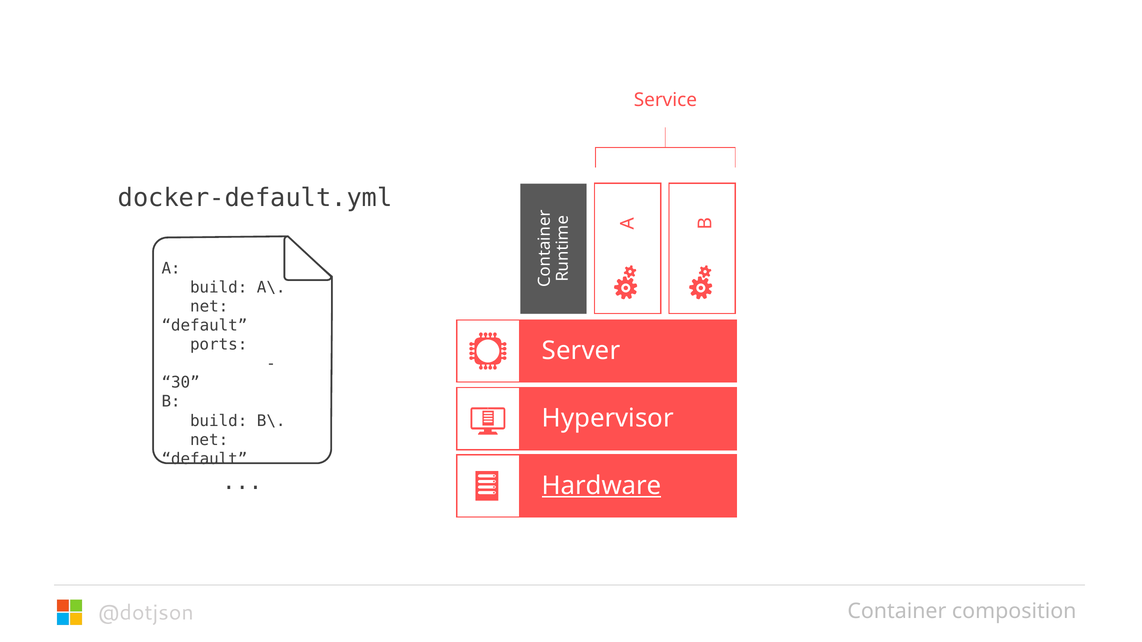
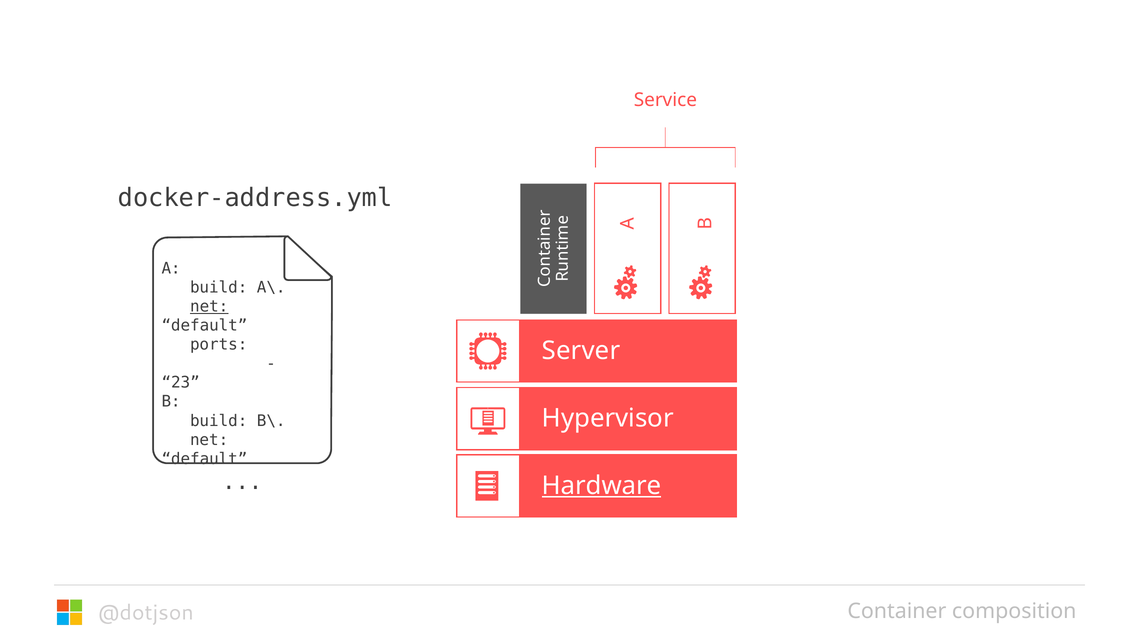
docker-default.yml: docker-default.yml -> docker-address.yml (255, 198)
net underline: none -> present (209, 307)
30: 30 -> 23 (181, 383)
